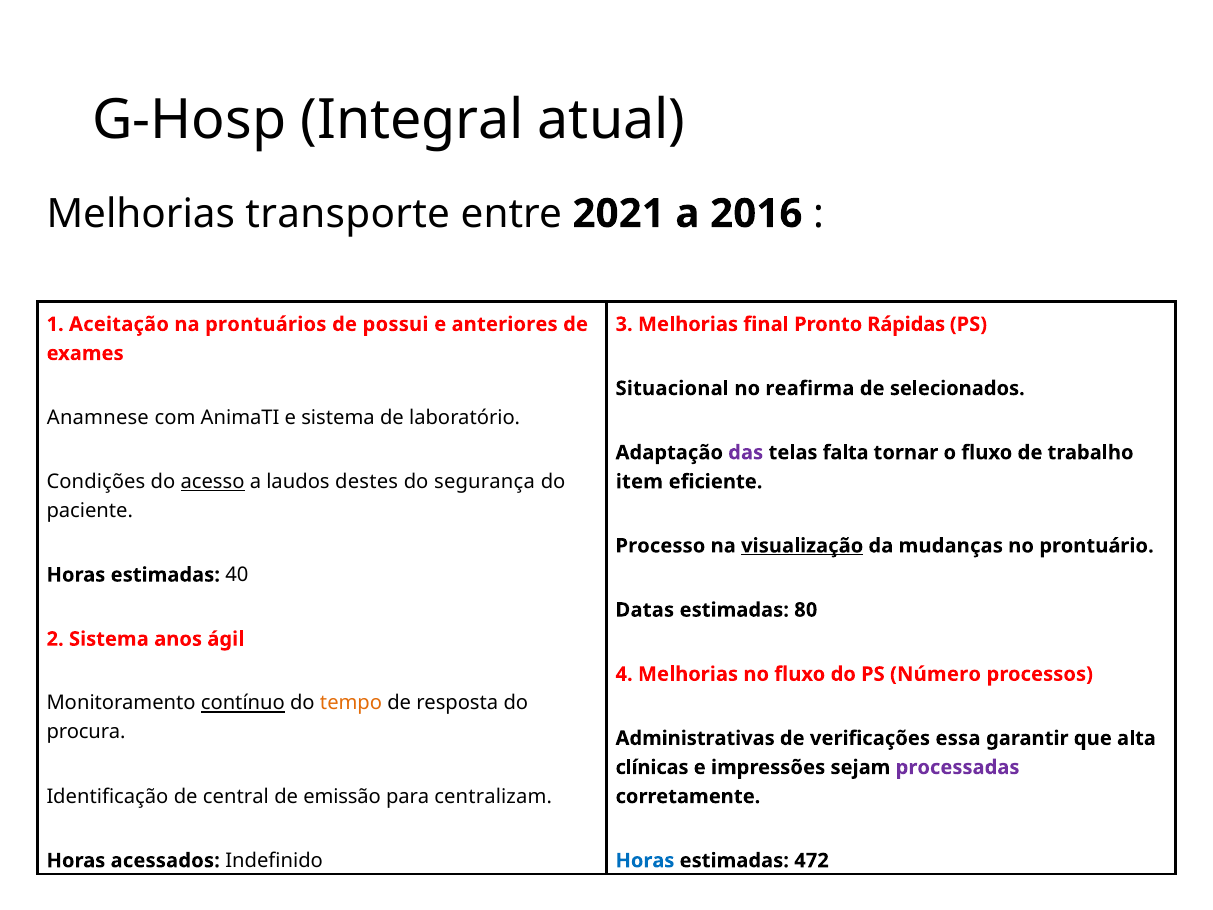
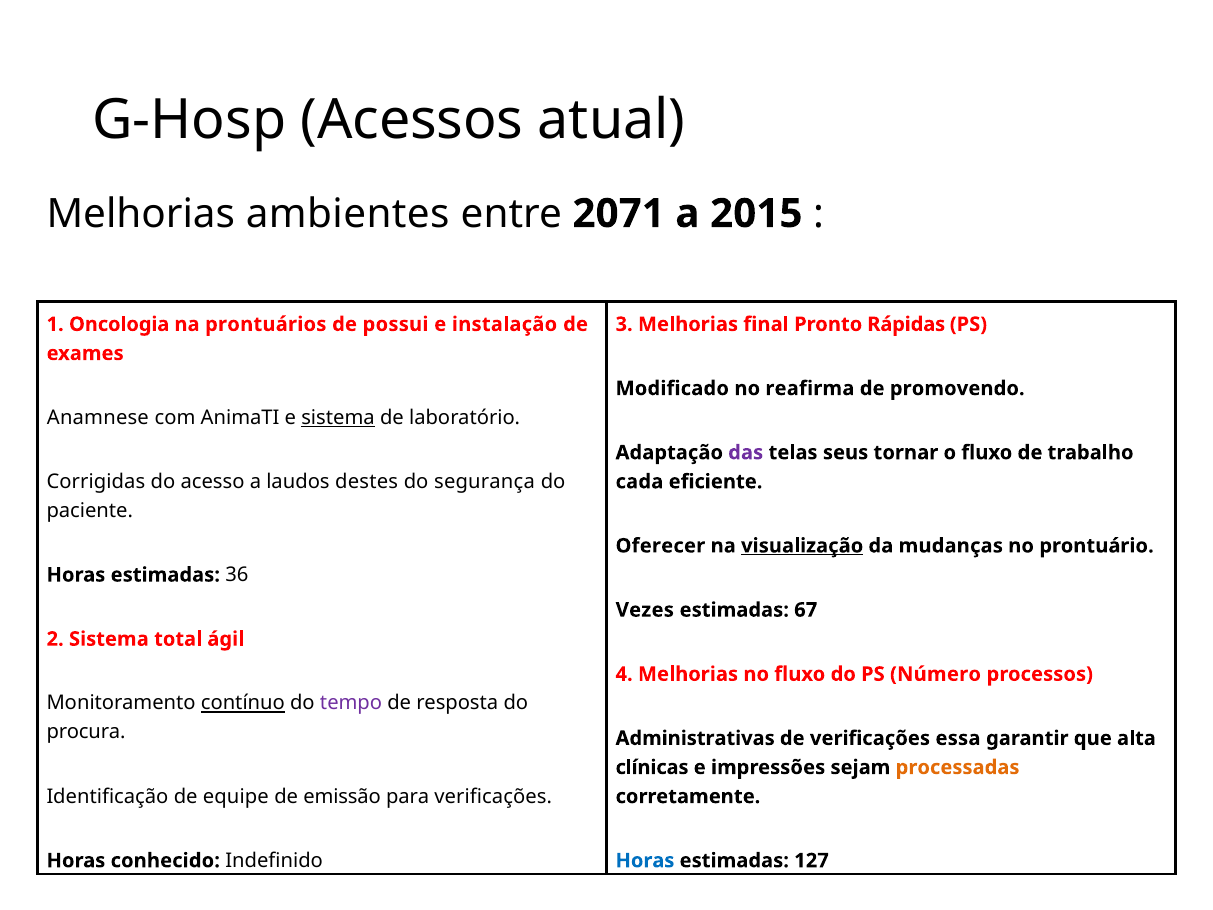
Integral: Integral -> Acessos (412, 120)
transporte: transporte -> ambientes (348, 214)
2021: 2021 -> 2071 (619, 214)
2016: 2016 -> 2015 (756, 214)
Aceitação: Aceitação -> Oncologia (119, 324)
anteriores: anteriores -> instalação (505, 324)
Situacional: Situacional -> Modificado (672, 388)
selecionados: selecionados -> promovendo (957, 388)
sistema underline: none -> present (338, 417)
falta: falta -> seus (846, 452)
Condições: Condições -> Corrigidas (96, 482)
acesso underline: present -> none (213, 482)
item: item -> cada (639, 482)
Processo: Processo -> Oferecer (660, 546)
40: 40 -> 36 (237, 575)
Datas: Datas -> Vezes (645, 610)
80: 80 -> 67 (806, 610)
anos: anos -> total (178, 639)
tempo colour: orange -> purple (351, 703)
processadas colour: purple -> orange (958, 767)
central: central -> equipe (236, 796)
para centralizam: centralizam -> verificações (493, 796)
acessados: acessados -> conhecido (165, 860)
472: 472 -> 127 (812, 860)
